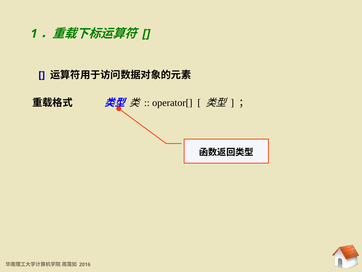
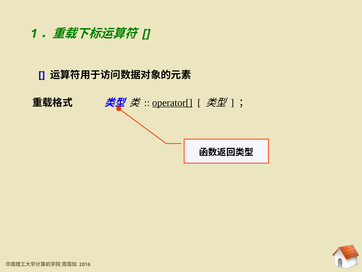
operator[ underline: none -> present (172, 103)
